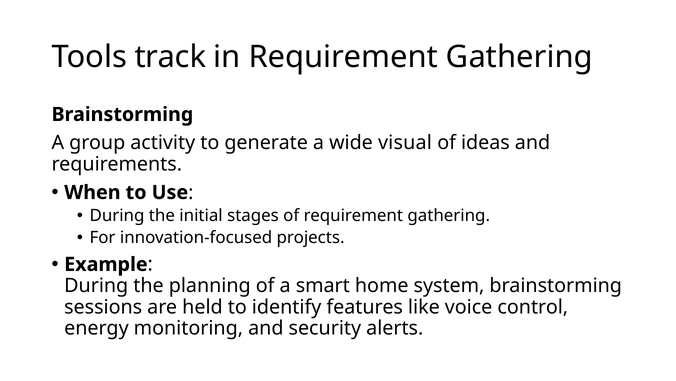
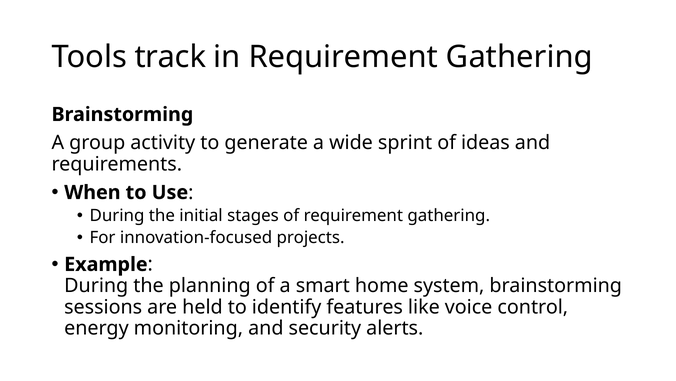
visual: visual -> sprint (405, 143)
